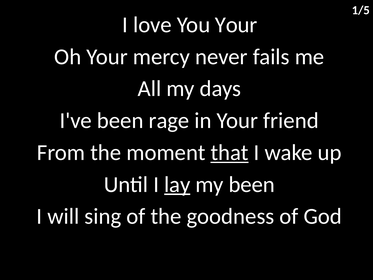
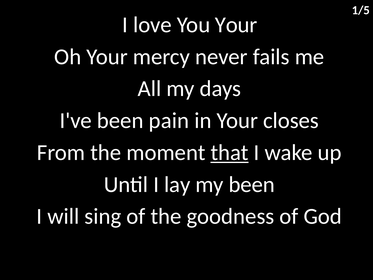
rage: rage -> pain (169, 121)
friend: friend -> closes (291, 121)
lay underline: present -> none (177, 184)
